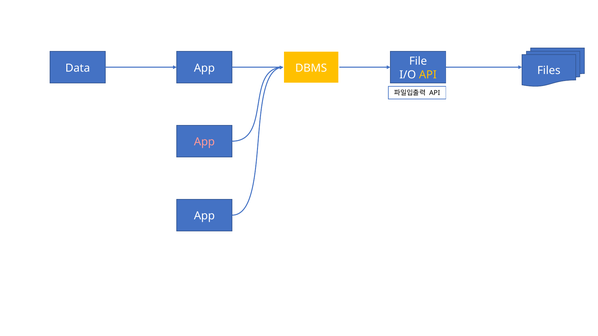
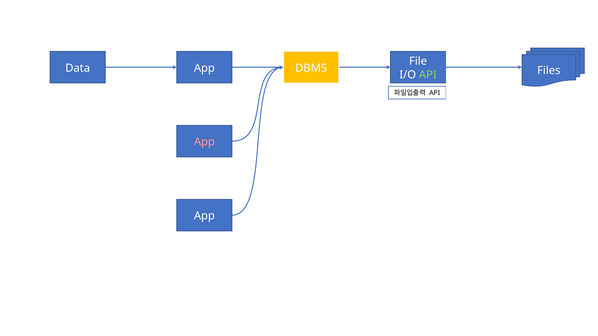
API colour: yellow -> light green (428, 75)
